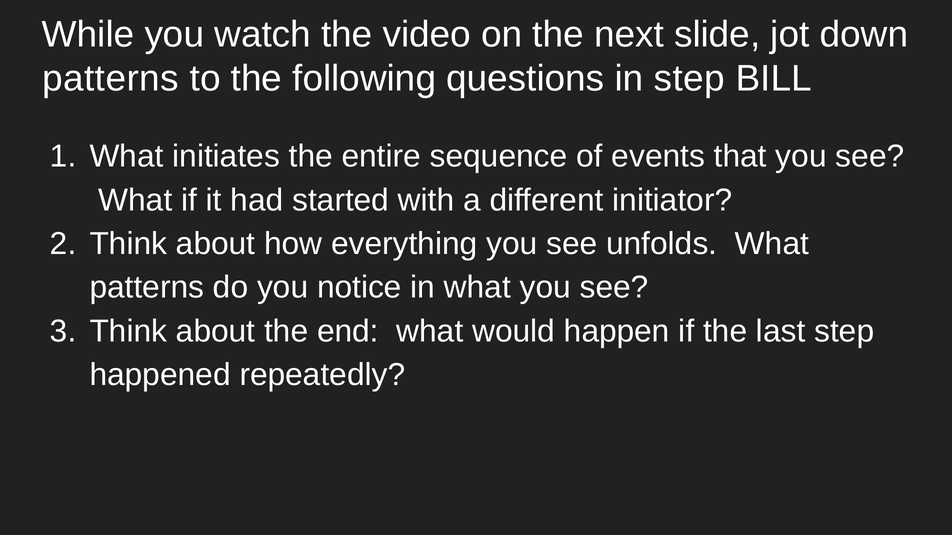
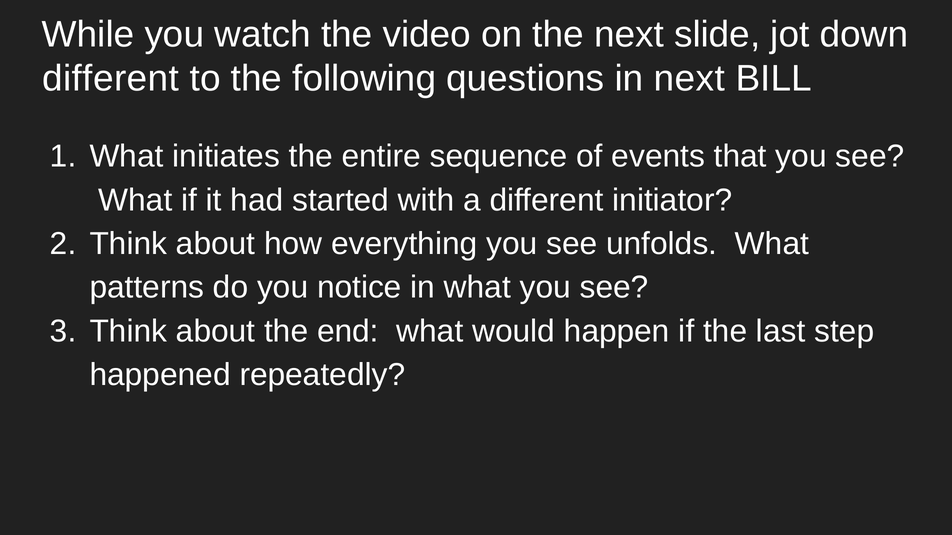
patterns: patterns -> different (111, 79)
in step: step -> next (689, 79)
